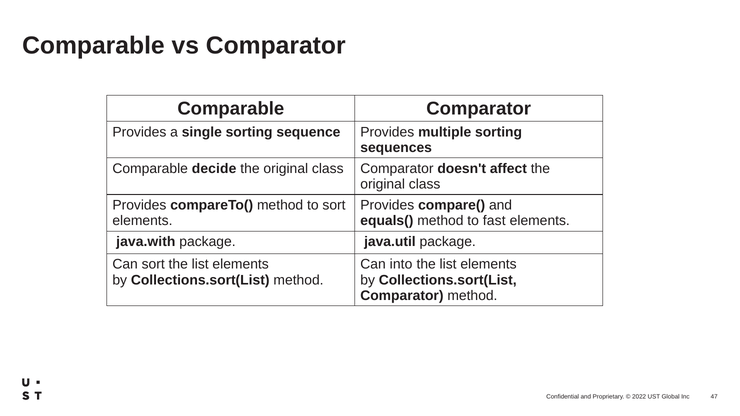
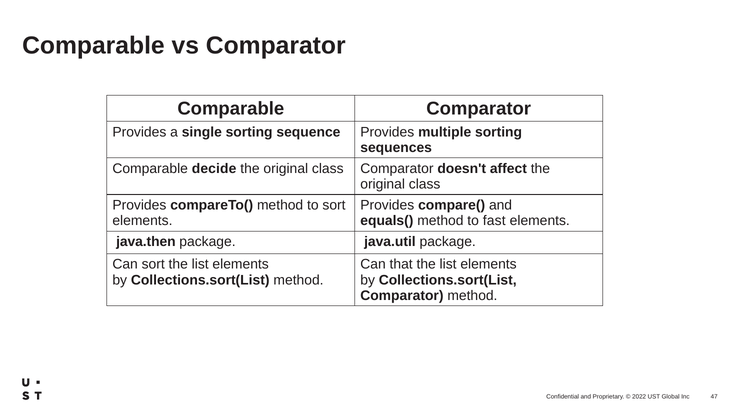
java.with: java.with -> java.then (146, 242)
into: into -> that (401, 265)
